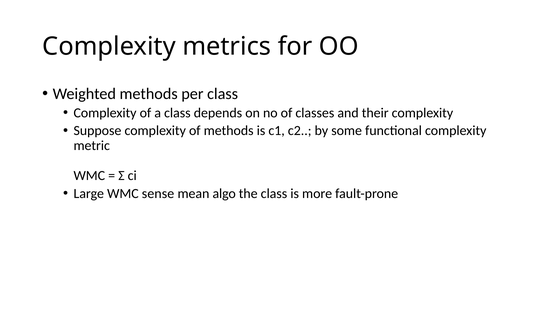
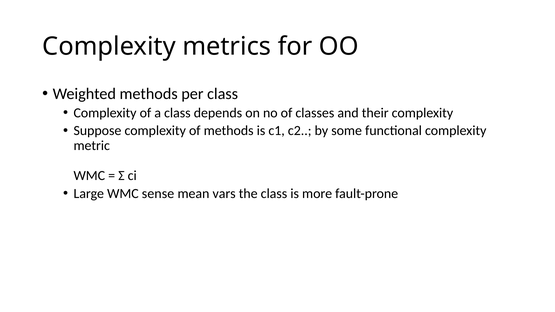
algo: algo -> vars (224, 194)
